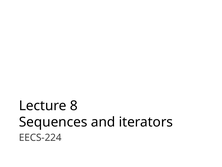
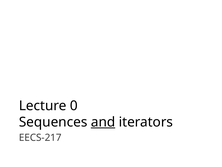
8: 8 -> 0 (74, 105)
and underline: none -> present (103, 122)
EECS-224: EECS-224 -> EECS-217 (40, 137)
